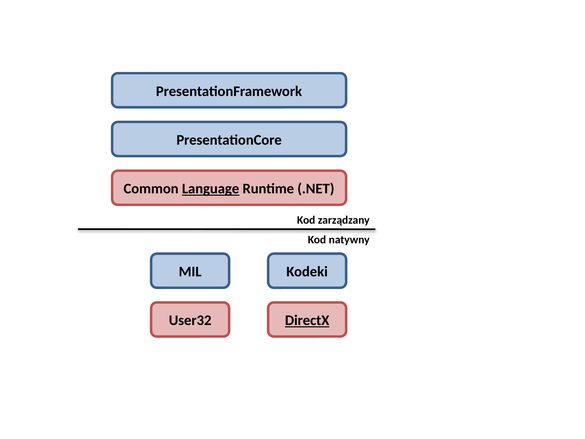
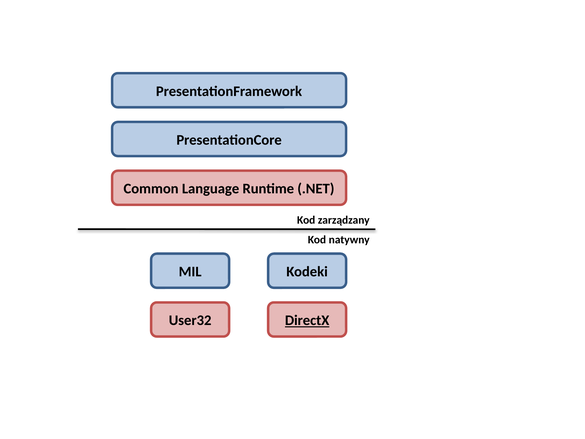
Language underline: present -> none (211, 189)
